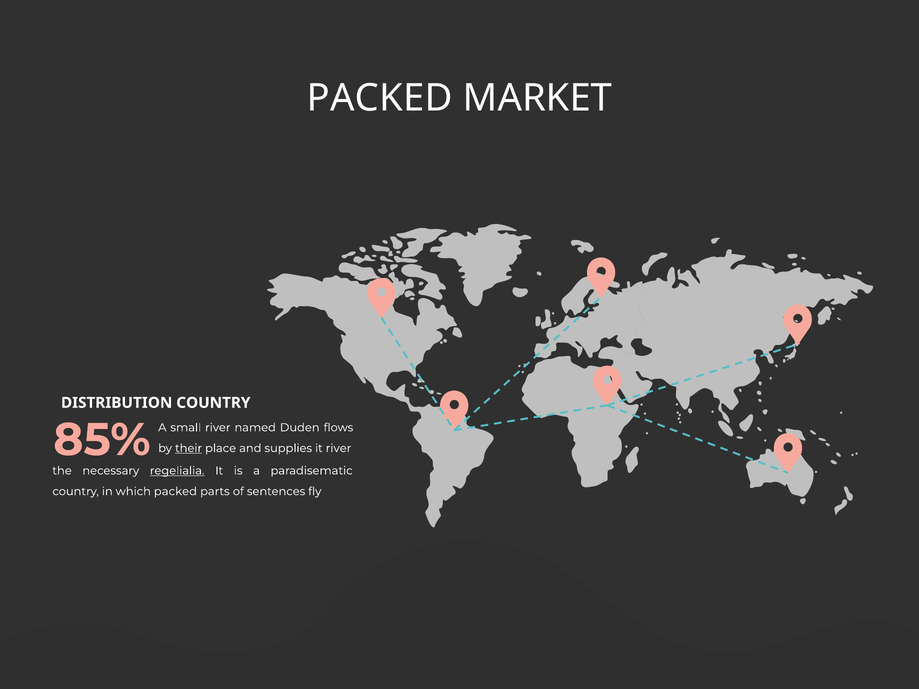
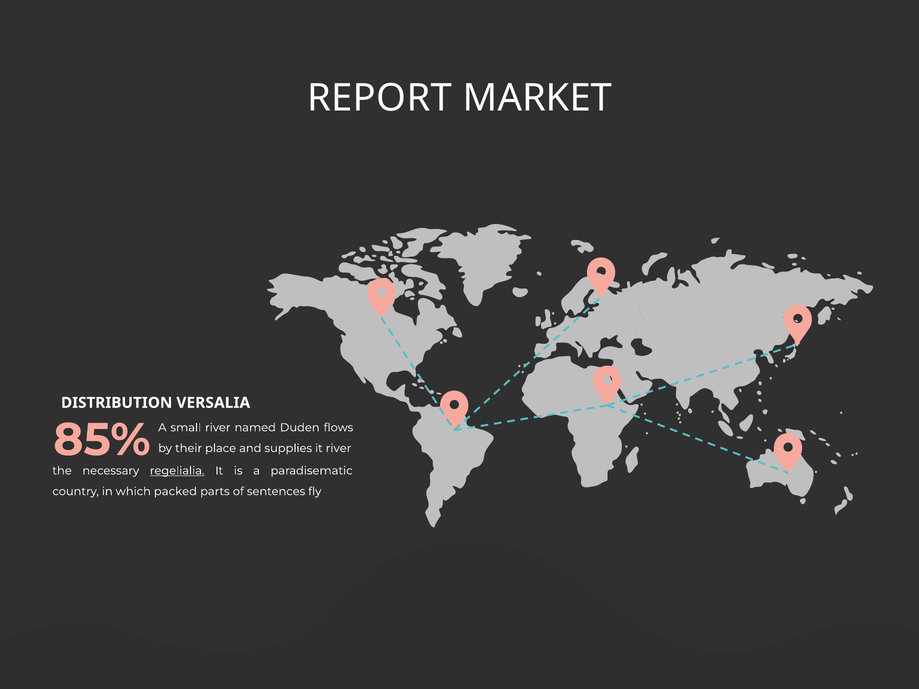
PACKED: PACKED -> REPORT (380, 98)
DISTRIBUTION COUNTRY: COUNTRY -> VERSALIA (213, 403)
their underline: present -> none (189, 448)
